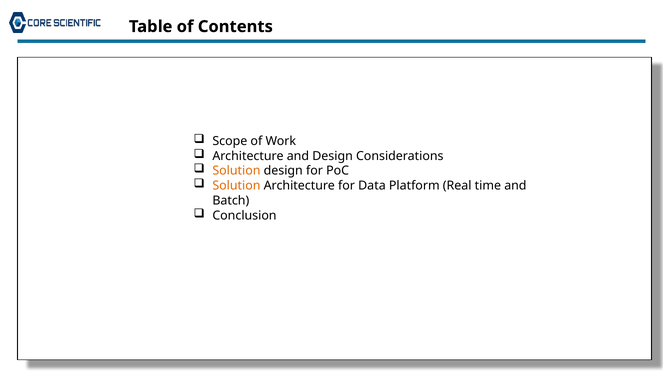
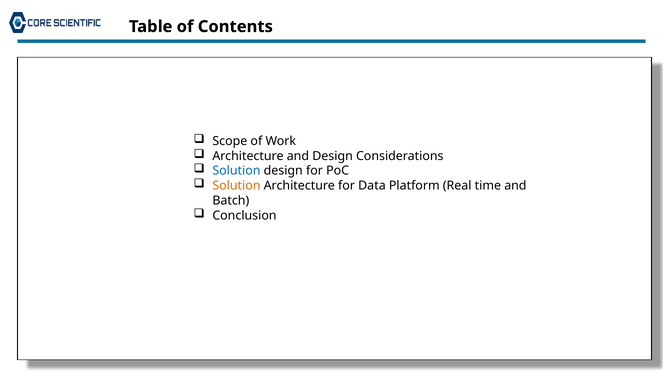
Solution colour: orange -> blue (236, 171)
